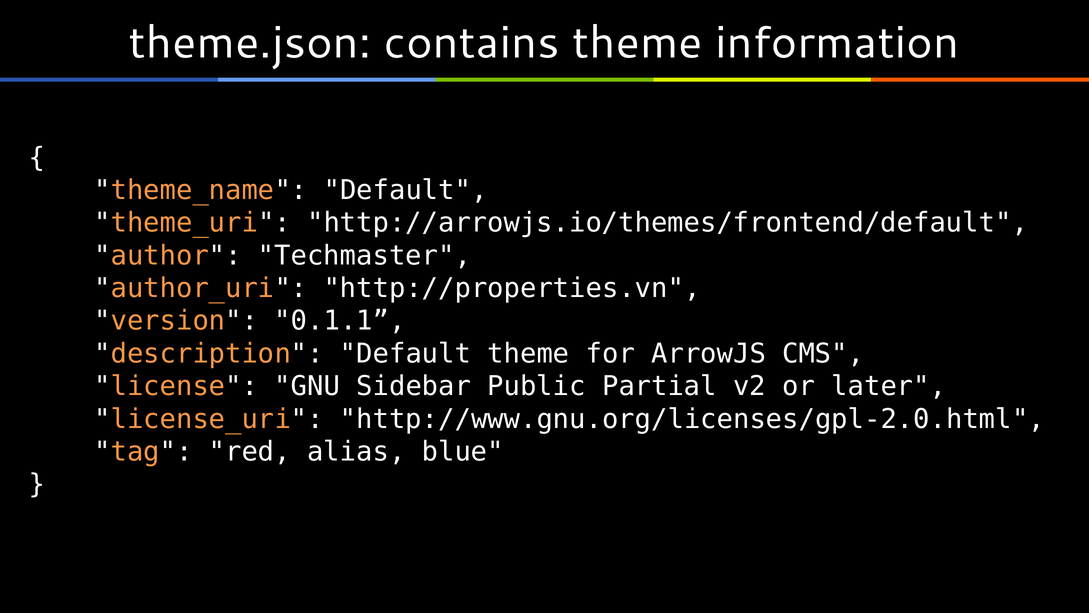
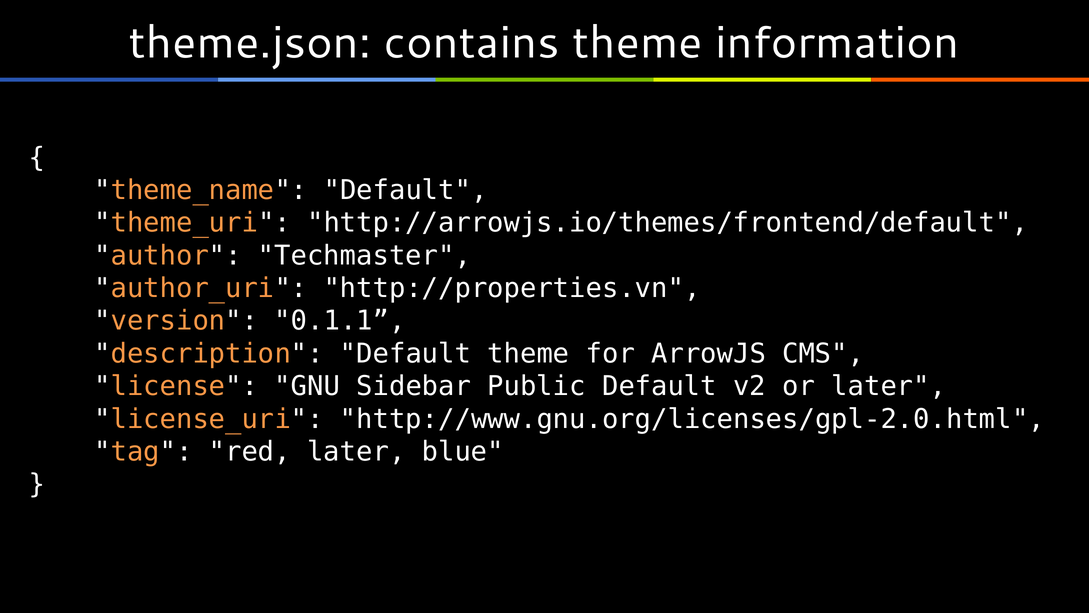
Public Partial: Partial -> Default (659, 386)
red alias: alias -> later (356, 451)
